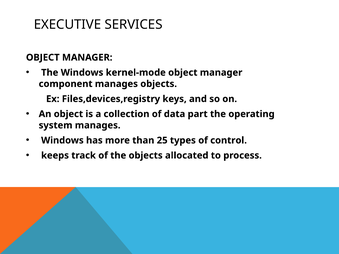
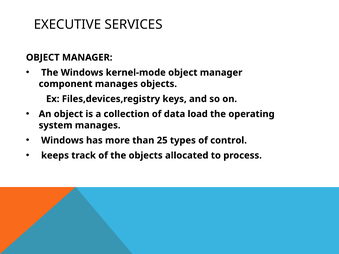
part: part -> load (198, 114)
